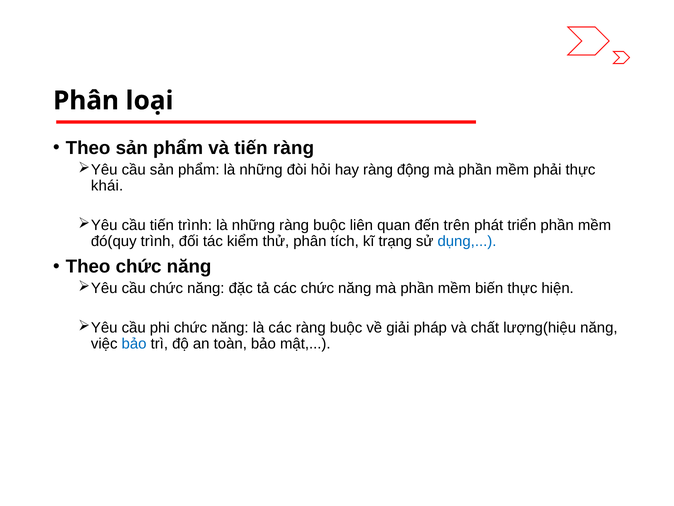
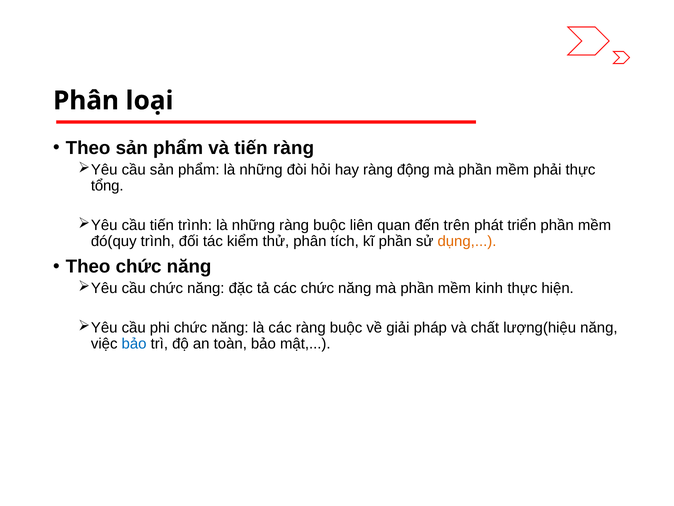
khái: khái -> tổng (107, 186)
kĩ trạng: trạng -> phần (395, 241)
dụng colour: blue -> orange (467, 241)
biến: biến -> kinh (489, 288)
